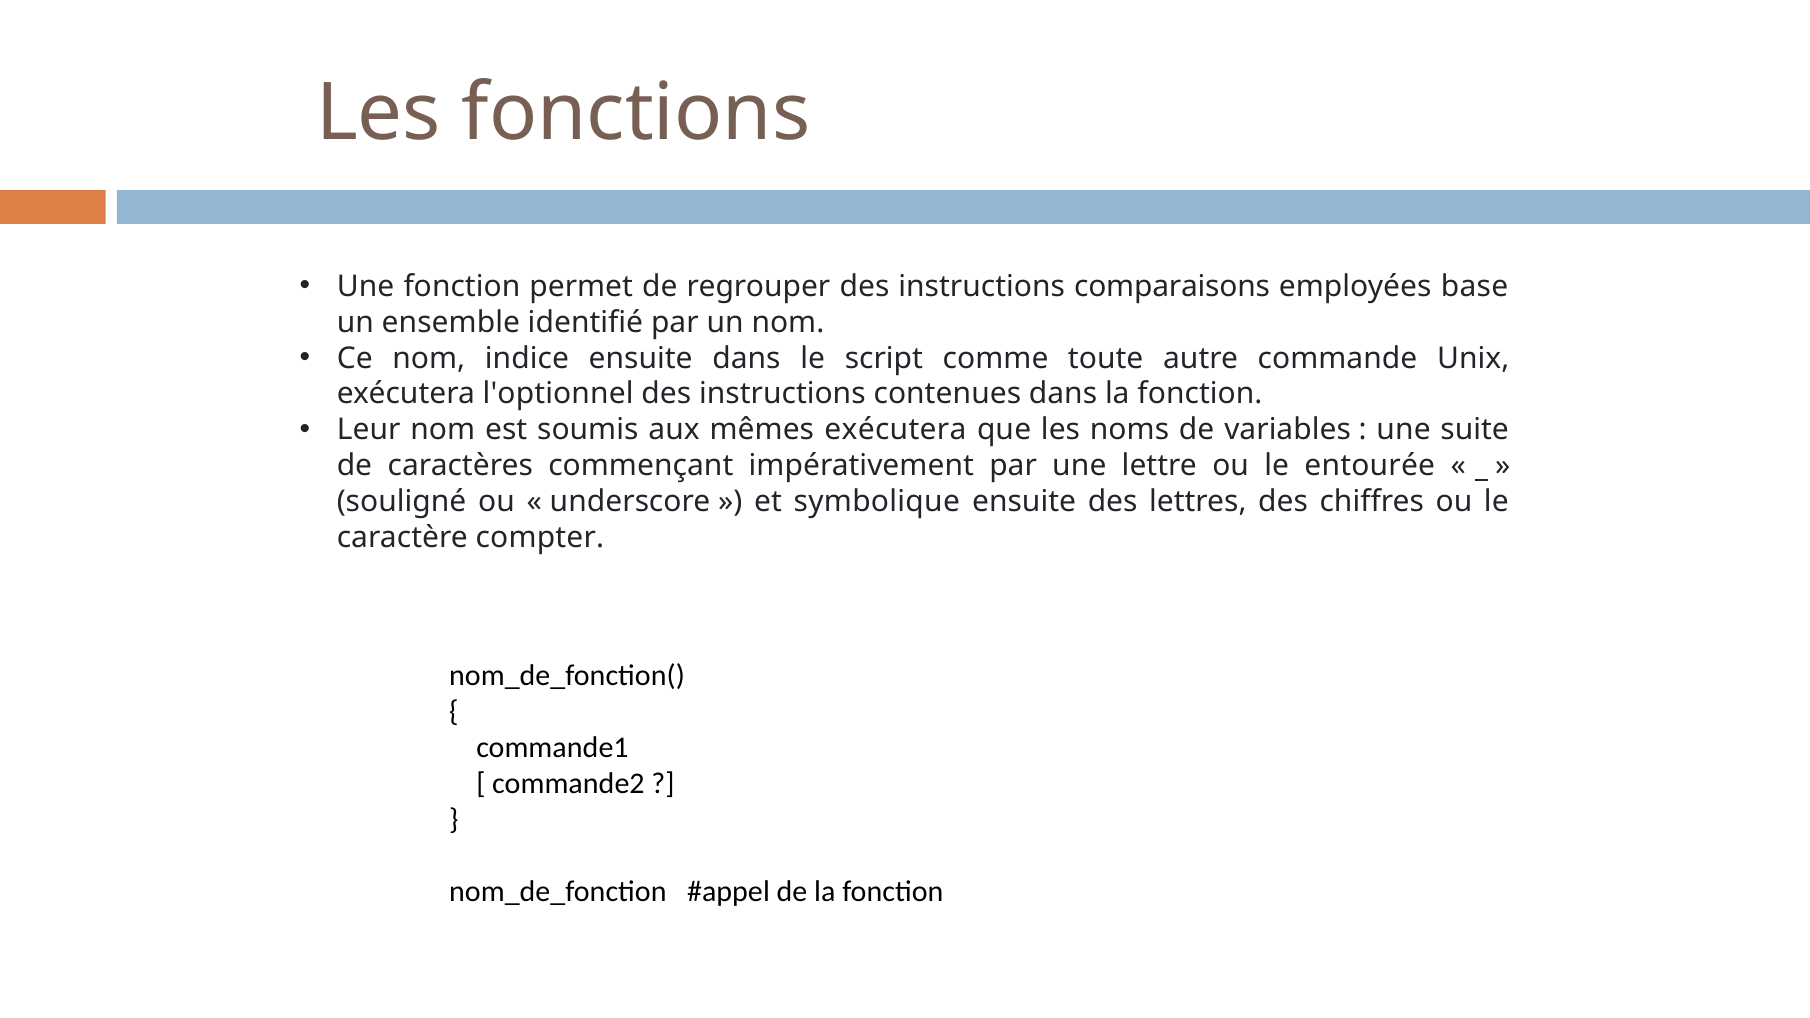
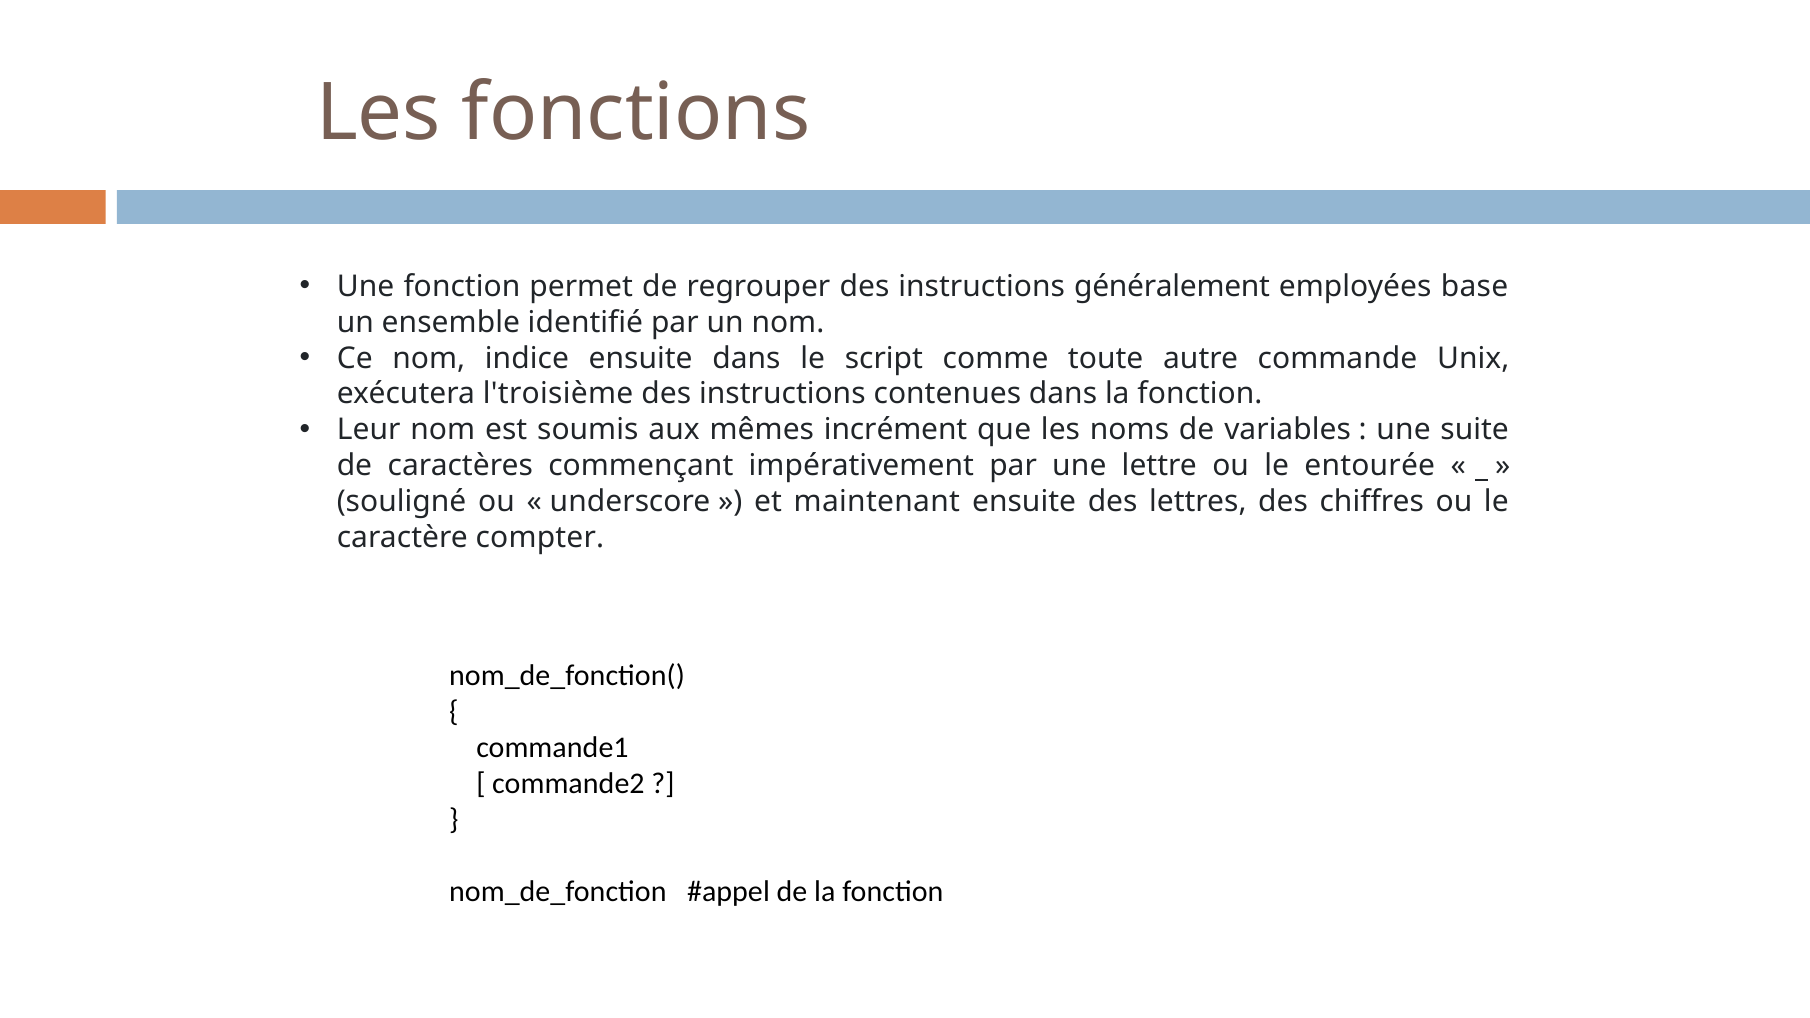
comparaisons: comparaisons -> généralement (1172, 286)
l'optionnel: l'optionnel -> l'troisième (558, 394)
mêmes exécutera: exécutera -> incrément (896, 430)
symbolique: symbolique -> maintenant (877, 502)
